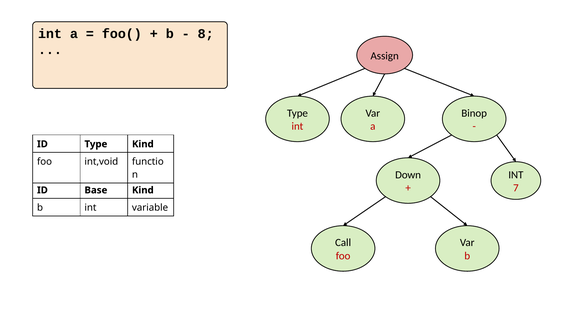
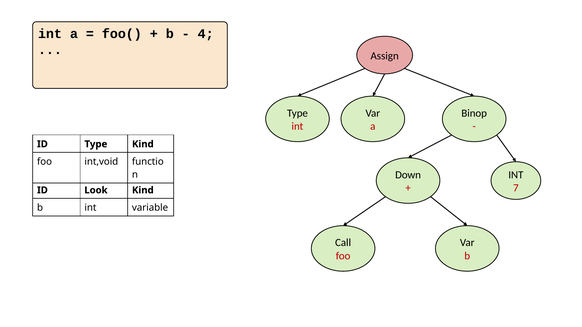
8: 8 -> 4 (206, 34)
Base: Base -> Look (96, 190)
